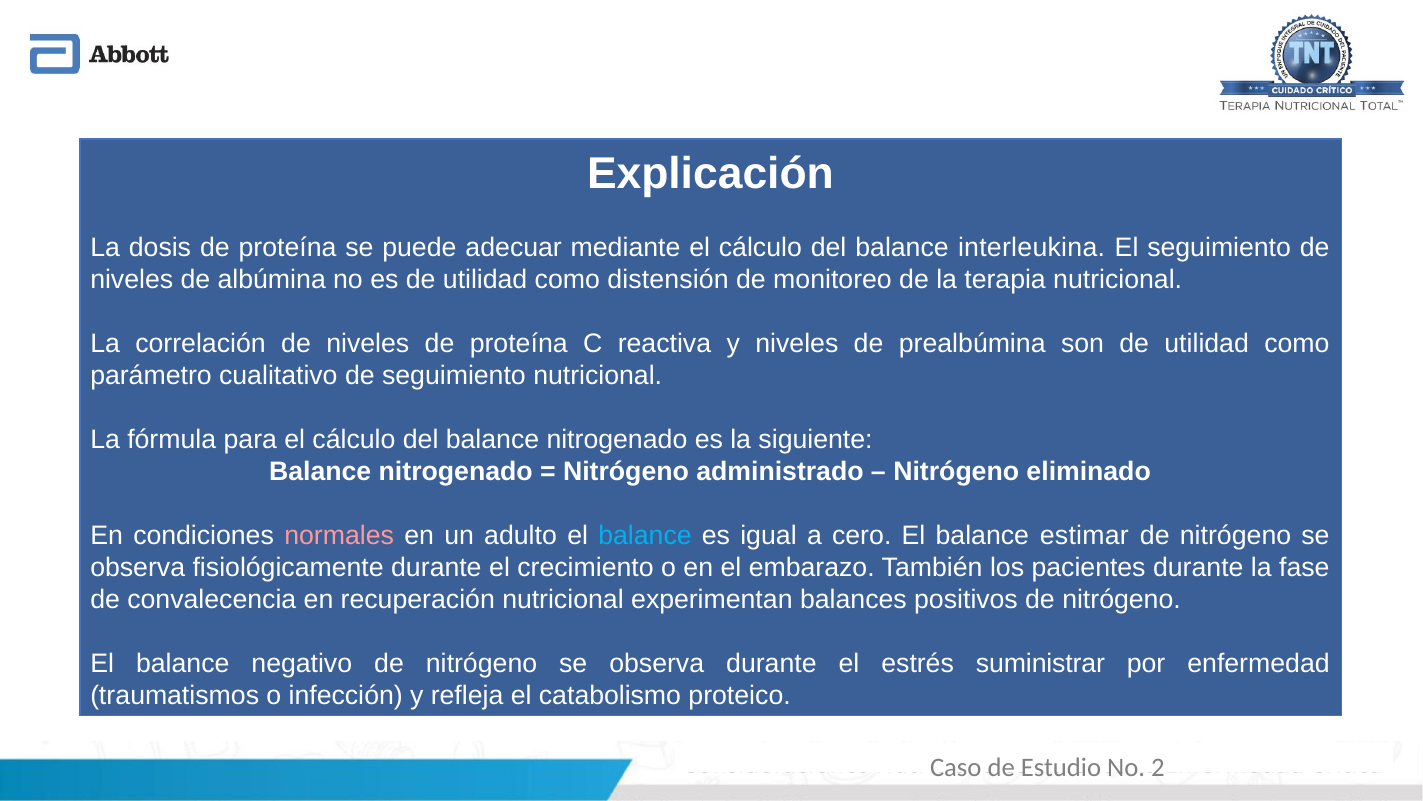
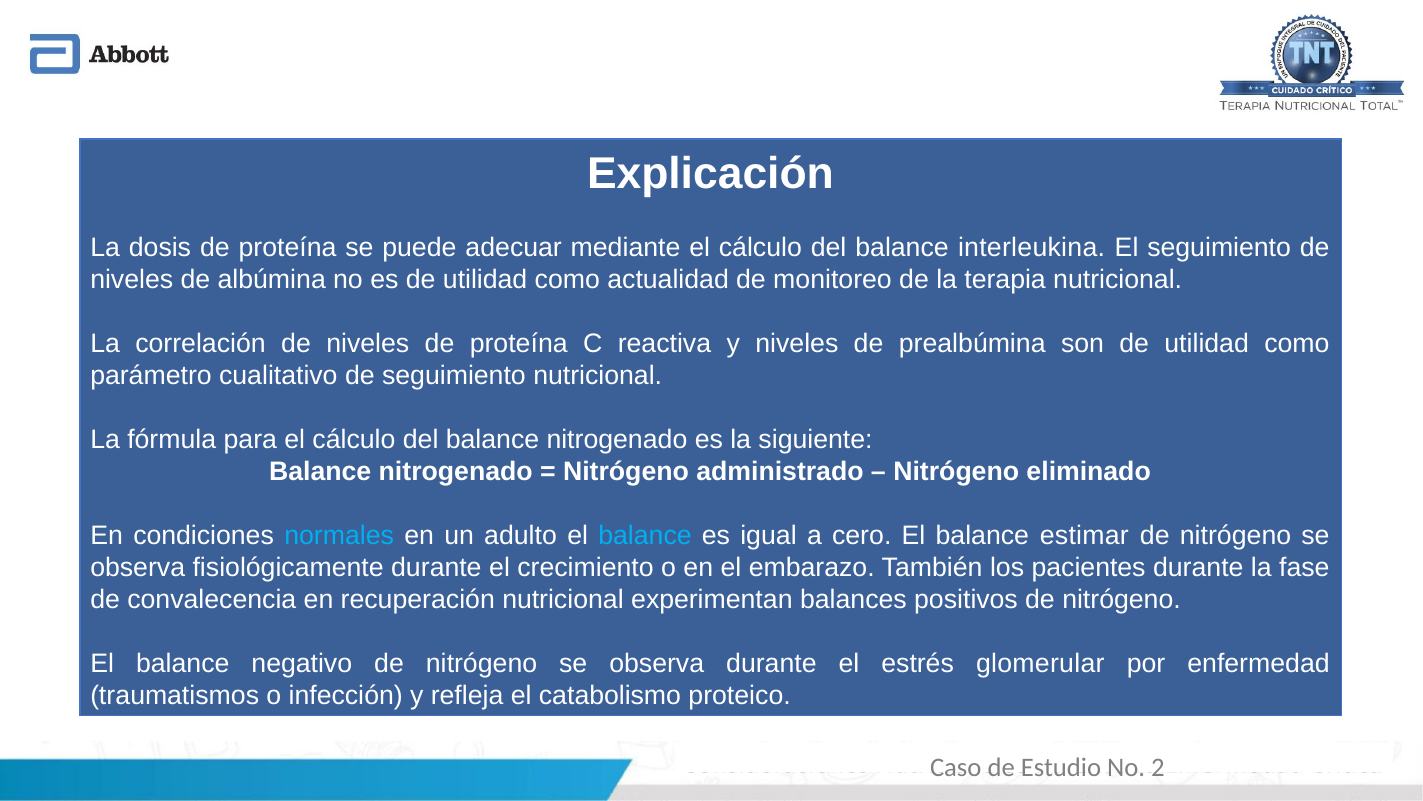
distensión: distensión -> actualidad (668, 279)
normales colour: pink -> light blue (339, 535)
suministrar: suministrar -> glomerular (1040, 664)
